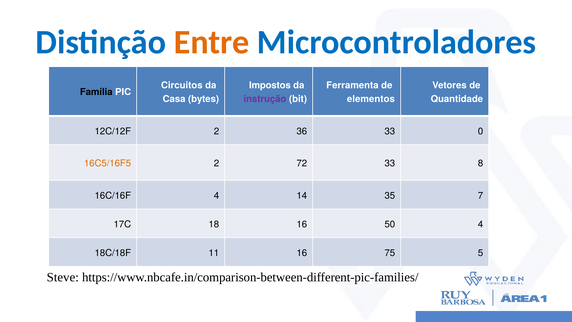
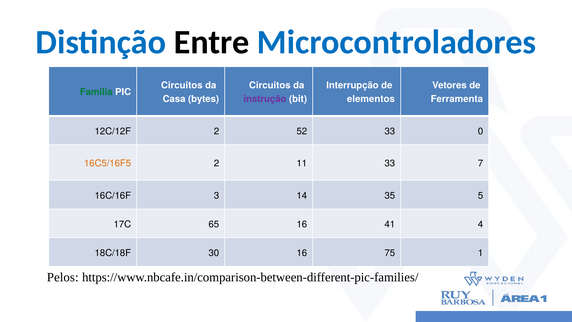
Entre colour: orange -> black (212, 42)
Impostos: Impostos -> Circuitos (270, 85)
Ferramenta: Ferramenta -> Interrupção (352, 85)
Família colour: black -> green (96, 92)
Quantidade: Quantidade -> Ferramenta (457, 99)
36: 36 -> 52 (302, 131)
72: 72 -> 11 (302, 163)
8: 8 -> 7 (481, 163)
16C/16F 4: 4 -> 3 (217, 195)
7: 7 -> 5 (481, 195)
18: 18 -> 65 (214, 224)
50: 50 -> 41 (390, 224)
11: 11 -> 30 (214, 253)
5: 5 -> 1 (481, 253)
Steve: Steve -> Pelos (63, 277)
